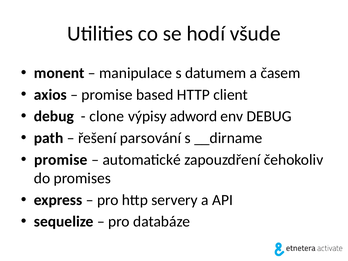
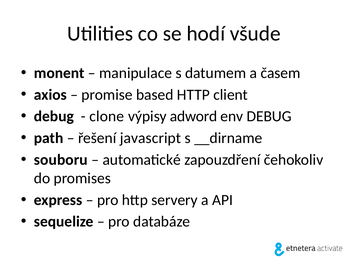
parsování: parsování -> javascript (150, 138)
promise: promise -> souboru (61, 160)
